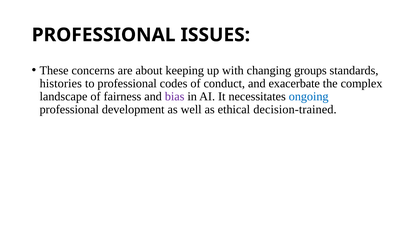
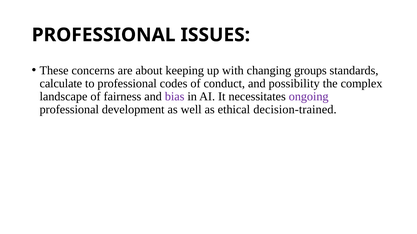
histories: histories -> calculate (61, 84)
exacerbate: exacerbate -> possibility (294, 84)
ongoing colour: blue -> purple (309, 97)
